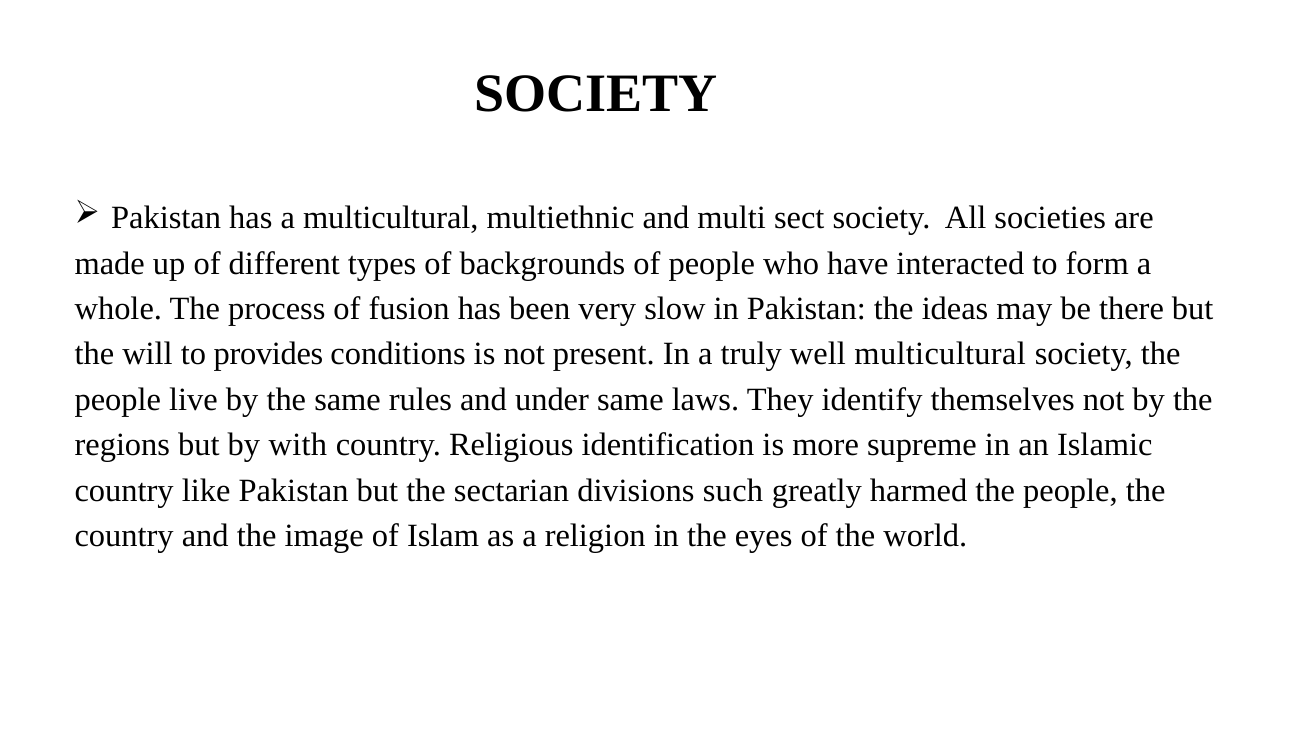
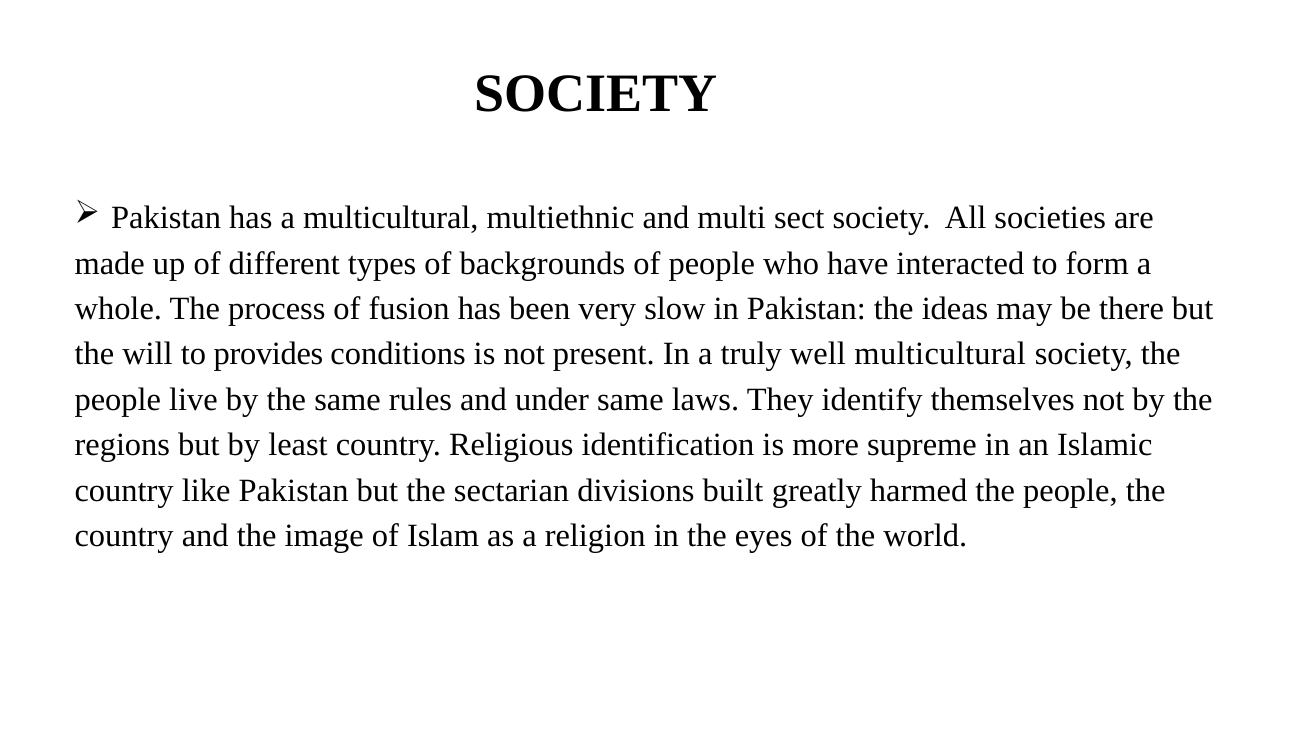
with: with -> least (298, 445)
such: such -> built (733, 491)
